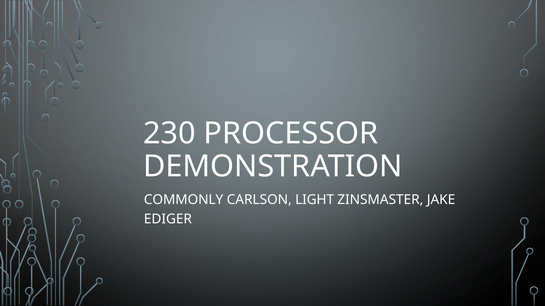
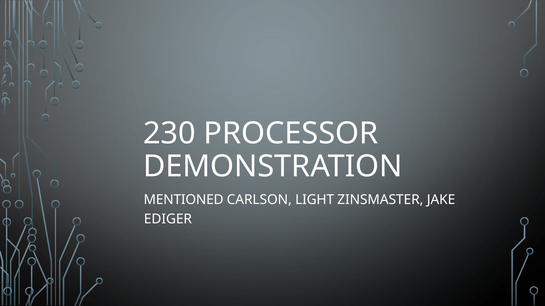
COMMONLY: COMMONLY -> MENTIONED (184, 200)
